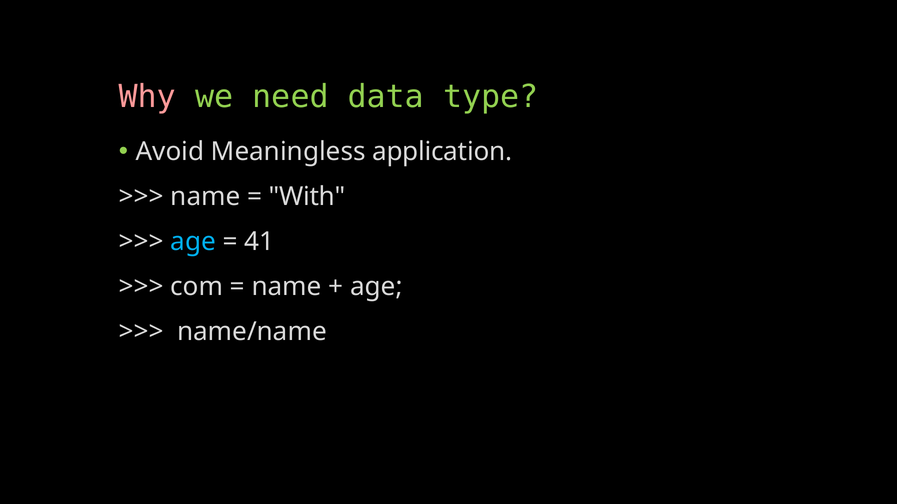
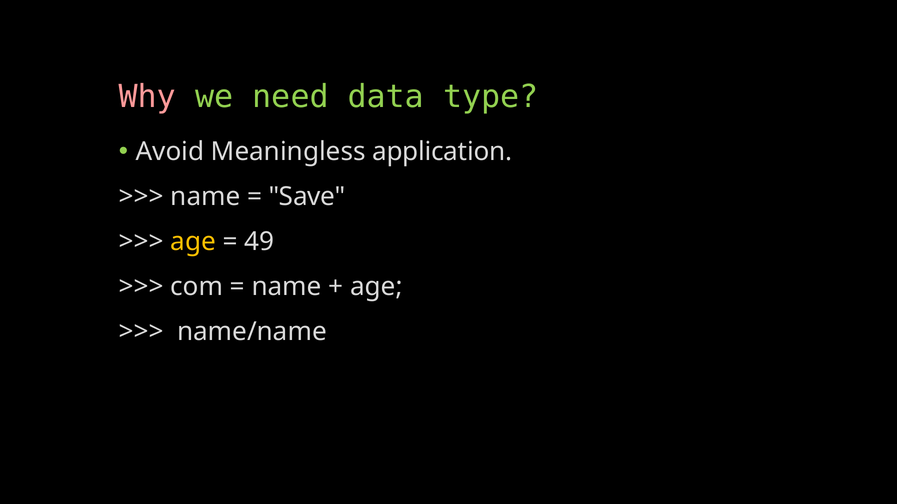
With: With -> Save (307, 197)
age colour: light blue -> yellow (193, 242)
41: 41 -> 49 (259, 242)
